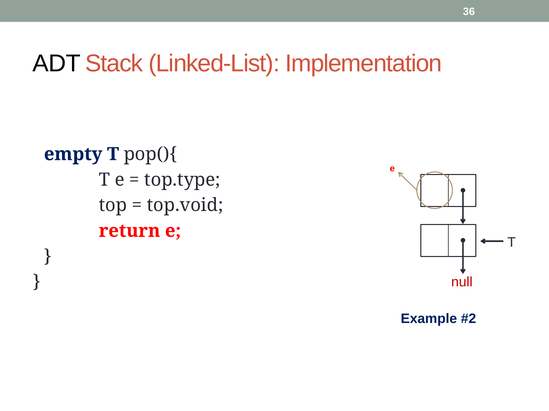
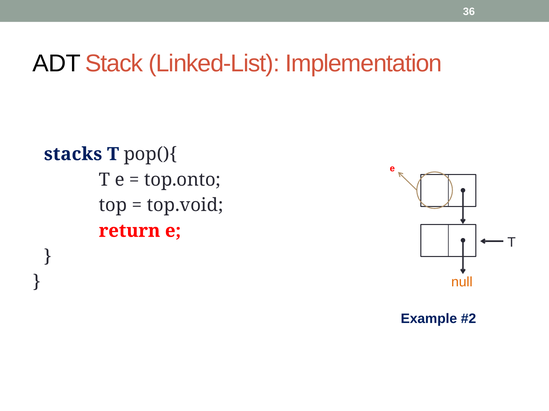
empty: empty -> stacks (73, 154)
top.type: top.type -> top.onto (182, 180)
null colour: red -> orange (462, 283)
